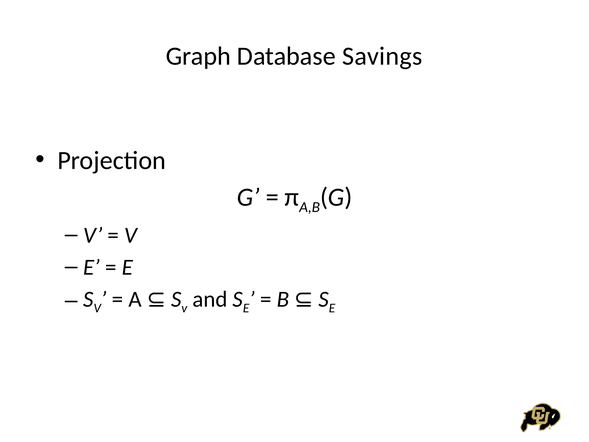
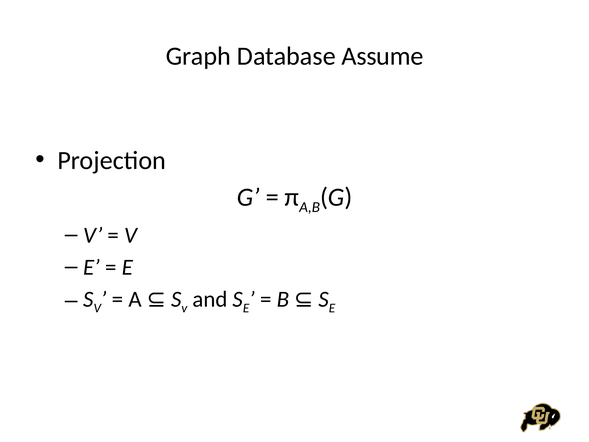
Savings: Savings -> Assume (382, 56)
